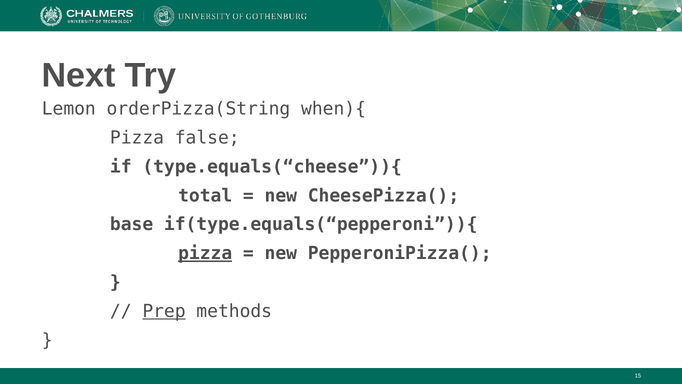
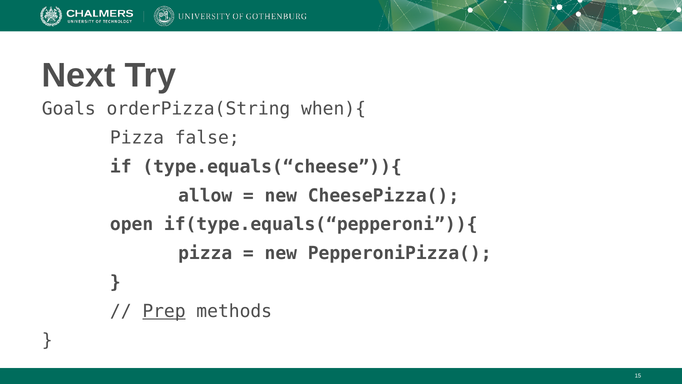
Lemon: Lemon -> Goals (69, 109)
total: total -> allow (205, 195)
base: base -> open (132, 224)
pizza underline: present -> none (205, 253)
